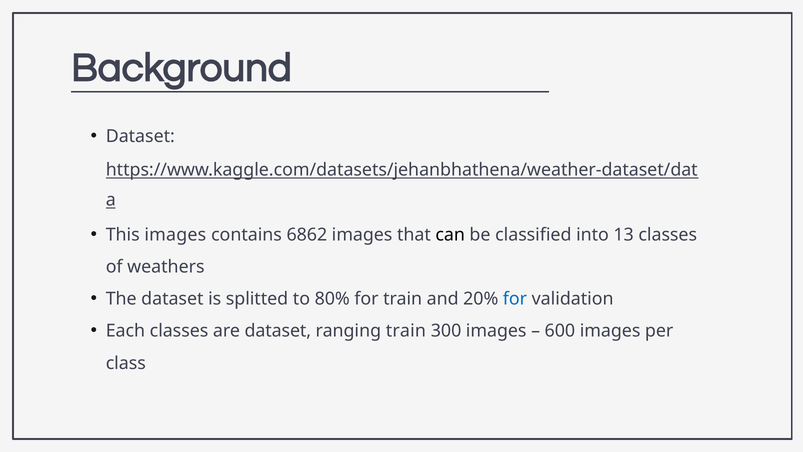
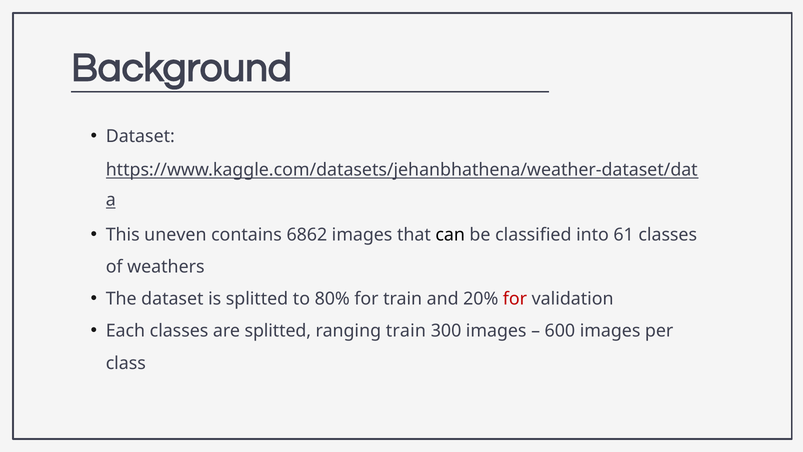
This images: images -> uneven (175, 235)
13: 13 -> 61 (624, 235)
for colour: blue -> red (515, 299)
are dataset: dataset -> splitted (278, 331)
